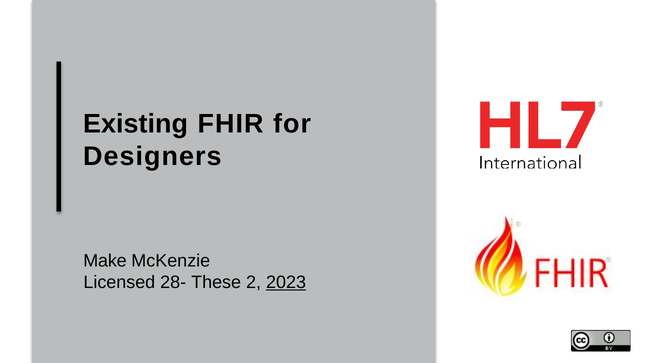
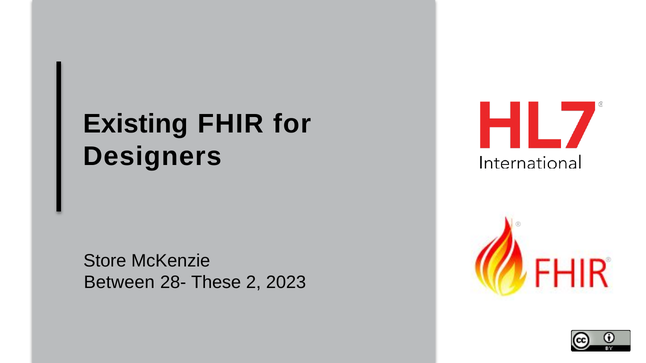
Make: Make -> Store (105, 261)
Licensed: Licensed -> Between (119, 283)
2023 underline: present -> none (286, 283)
